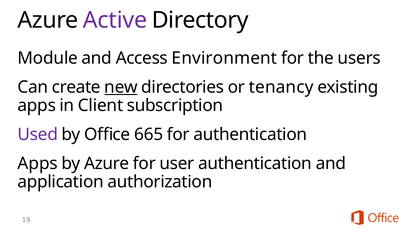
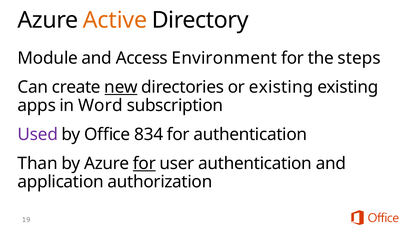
Active colour: purple -> orange (115, 20)
users: users -> steps (359, 58)
or tenancy: tenancy -> existing (281, 87)
Client: Client -> Word (100, 106)
665: 665 -> 834 (149, 135)
Apps: Apps -> Than (38, 164)
for underline: none -> present (144, 164)
